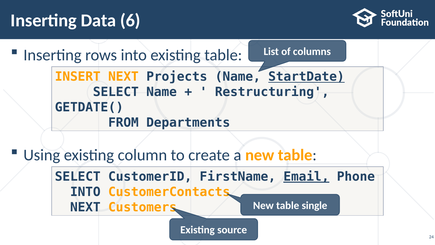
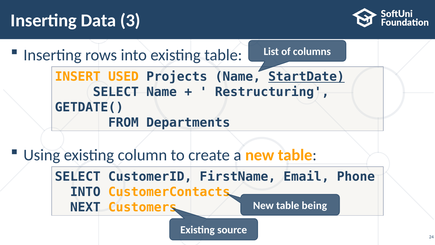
6: 6 -> 3 (130, 21)
INSERT NEXT: NEXT -> USED (123, 77)
Email underline: present -> none (306, 177)
single: single -> being (314, 205)
